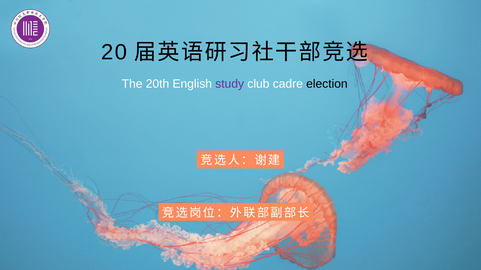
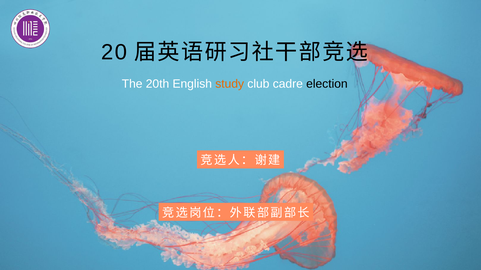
study colour: purple -> orange (230, 84)
